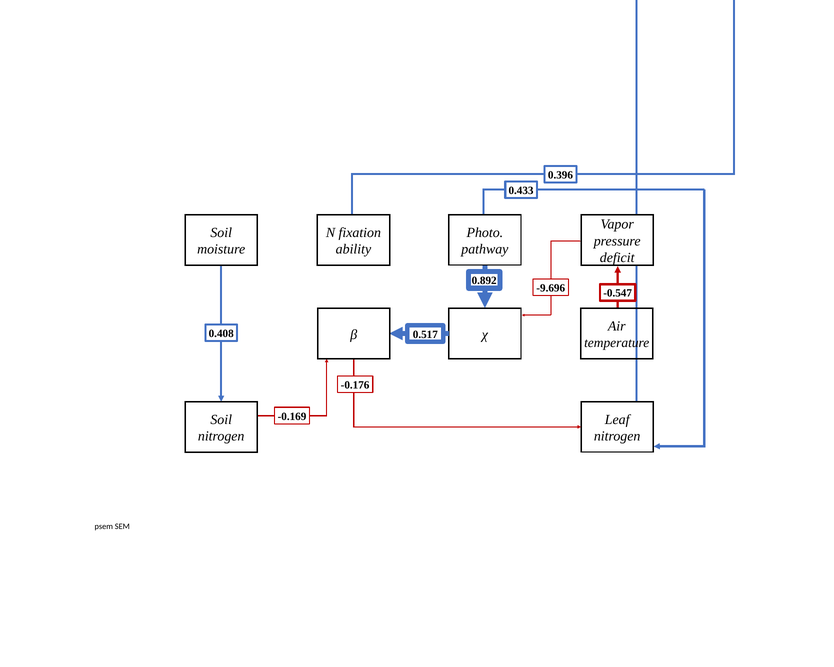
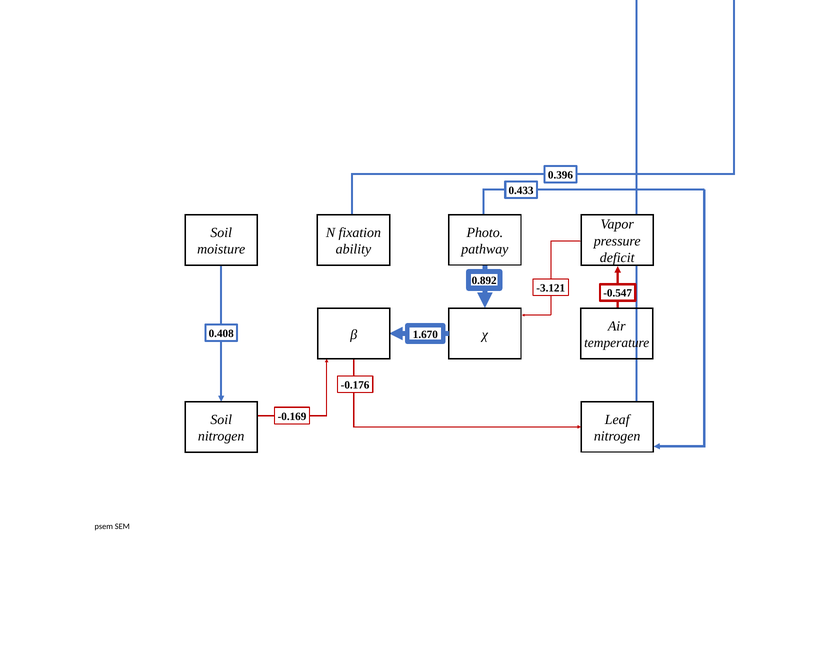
-9.696: -9.696 -> -3.121 (551, 288)
0.517: 0.517 -> 1.670 (425, 335)
